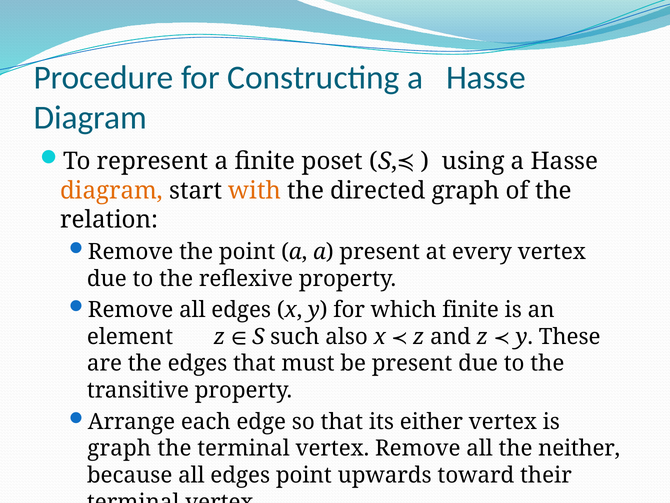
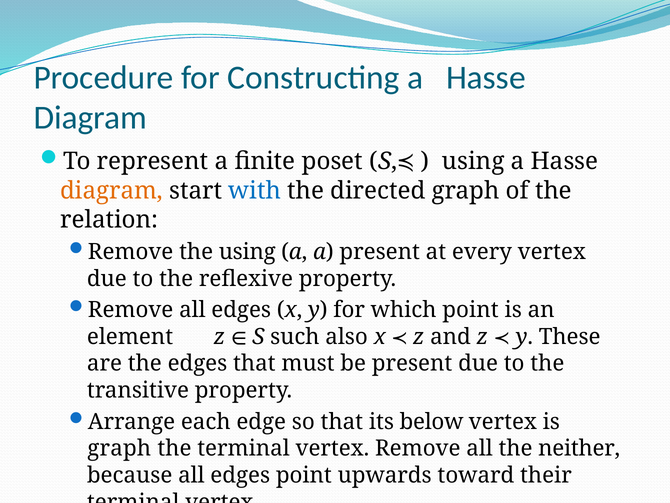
with colour: orange -> blue (255, 190)
the point: point -> using (247, 252)
which finite: finite -> point (471, 310)
either: either -> below (431, 421)
